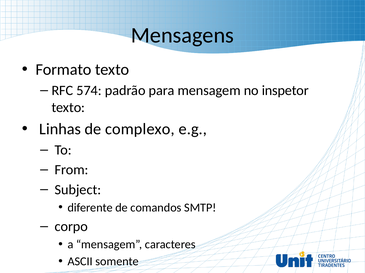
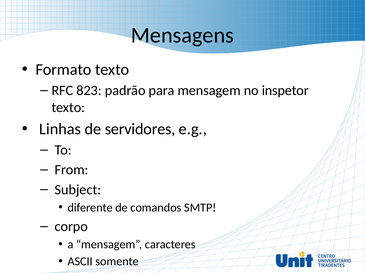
574: 574 -> 823 (89, 91)
complexo: complexo -> servidores (140, 129)
